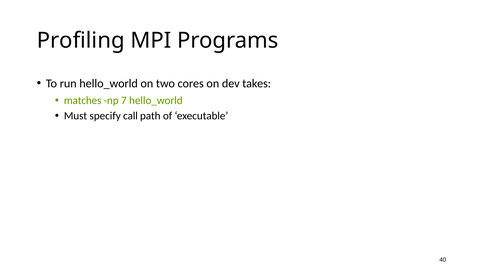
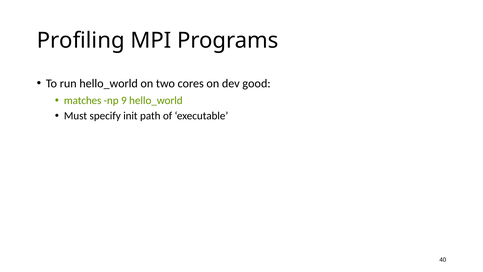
takes: takes -> good (257, 83)
7: 7 -> 9 (124, 100)
call: call -> init (130, 116)
